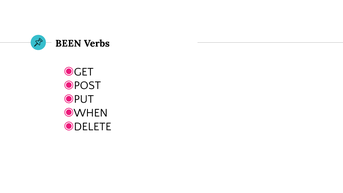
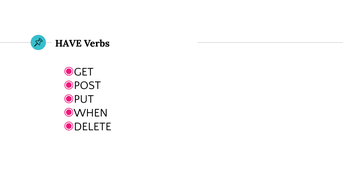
BEEN: BEEN -> HAVE (68, 43)
